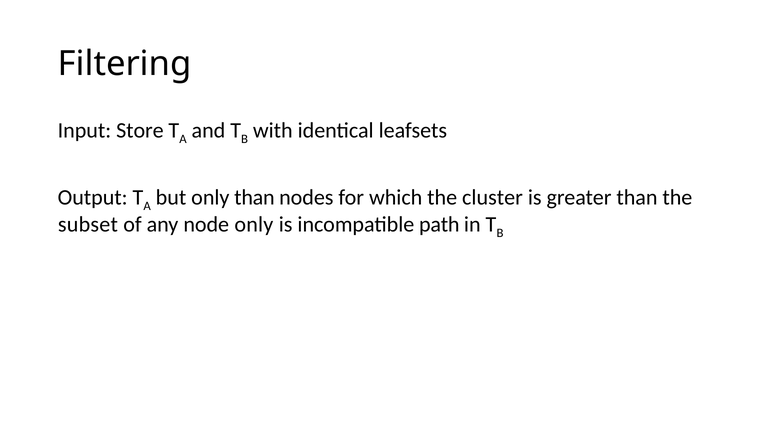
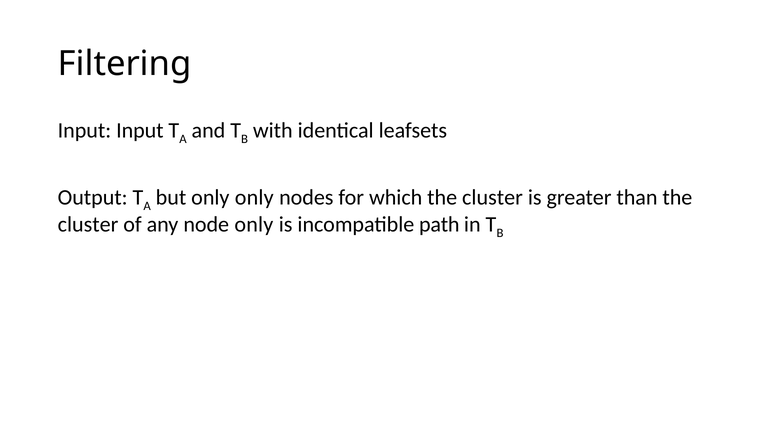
Input Store: Store -> Input (140, 131)
only than: than -> only (254, 197)
subset: subset -> cluster (88, 225)
